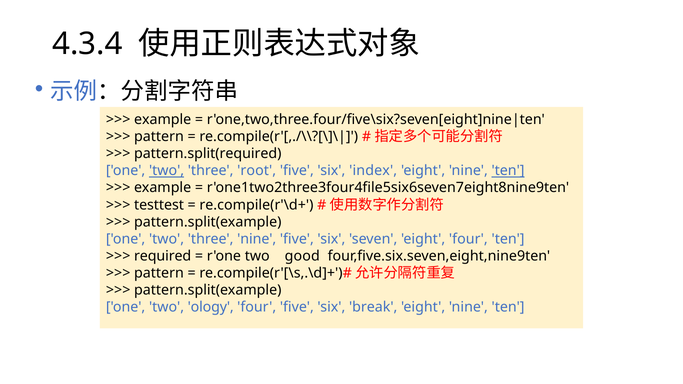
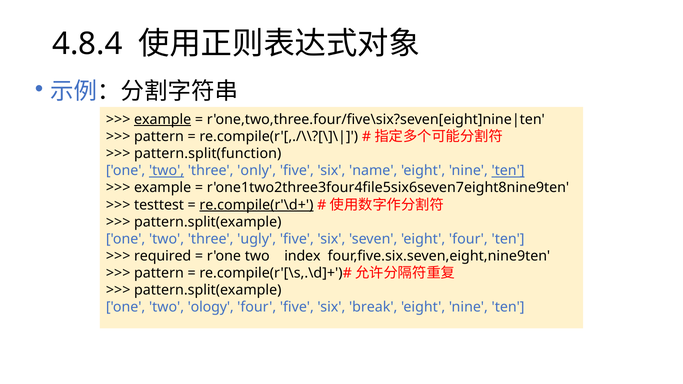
4.3.4: 4.3.4 -> 4.8.4 (87, 44)
example underline: none -> present (163, 120)
pattern.split(required: pattern.split(required -> pattern.split(function (208, 154)
root: root -> only (257, 171)
index: index -> name (373, 171)
re.compile(r'\d+ underline: none -> present (256, 205)
three nine: nine -> ugly (257, 239)
good: good -> index (302, 256)
